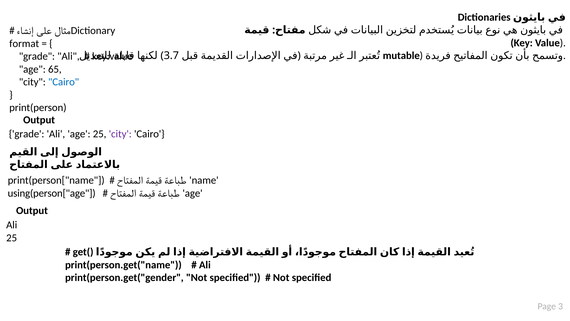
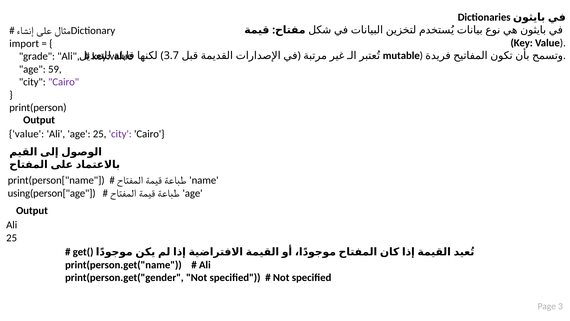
format: format -> import (24, 43)
65: 65 -> 59 (55, 69)
Cairo colour: blue -> purple (64, 82)
grade: grade -> value (27, 134)
